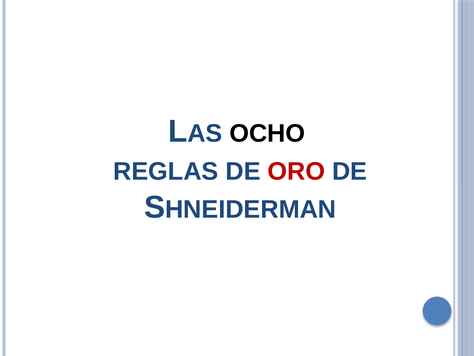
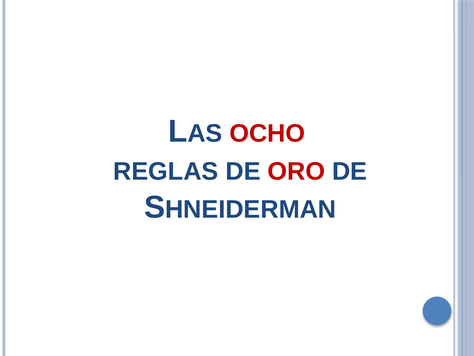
OCHO colour: black -> red (267, 133)
